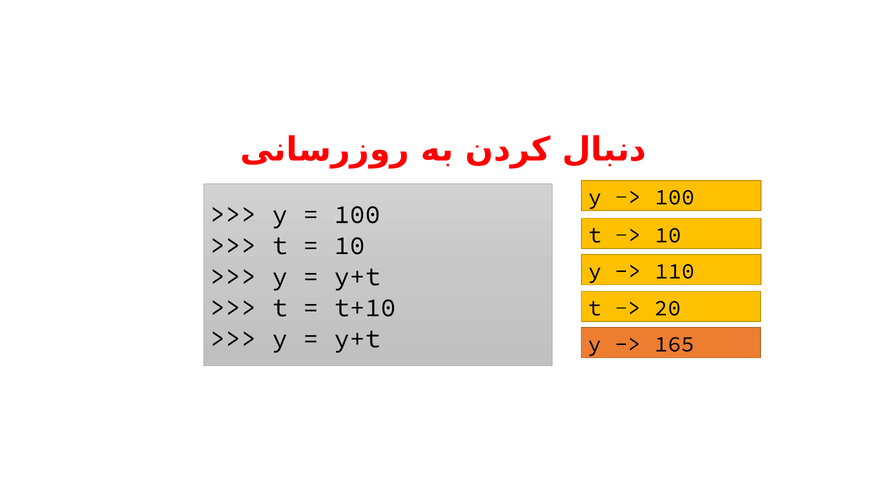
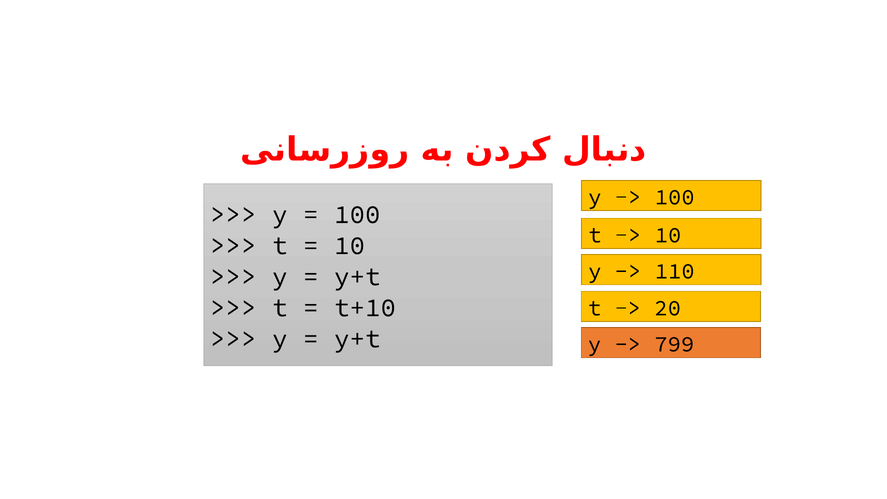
165: 165 -> 799 (674, 344)
